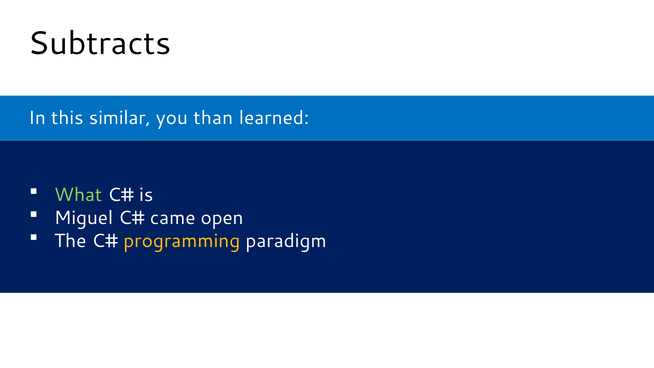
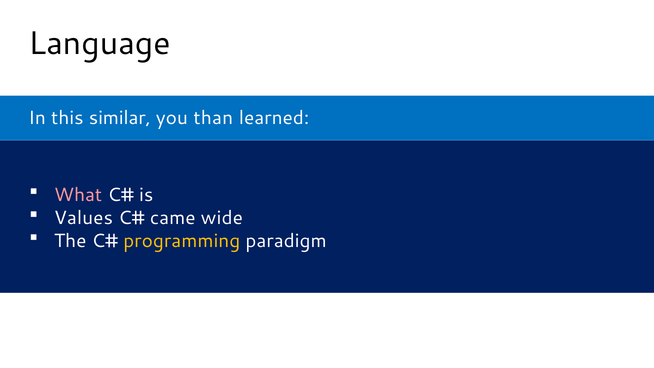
Subtracts: Subtracts -> Language (100, 43)
What colour: light green -> pink (78, 195)
Miguel: Miguel -> Values (83, 218)
open: open -> wide (222, 218)
